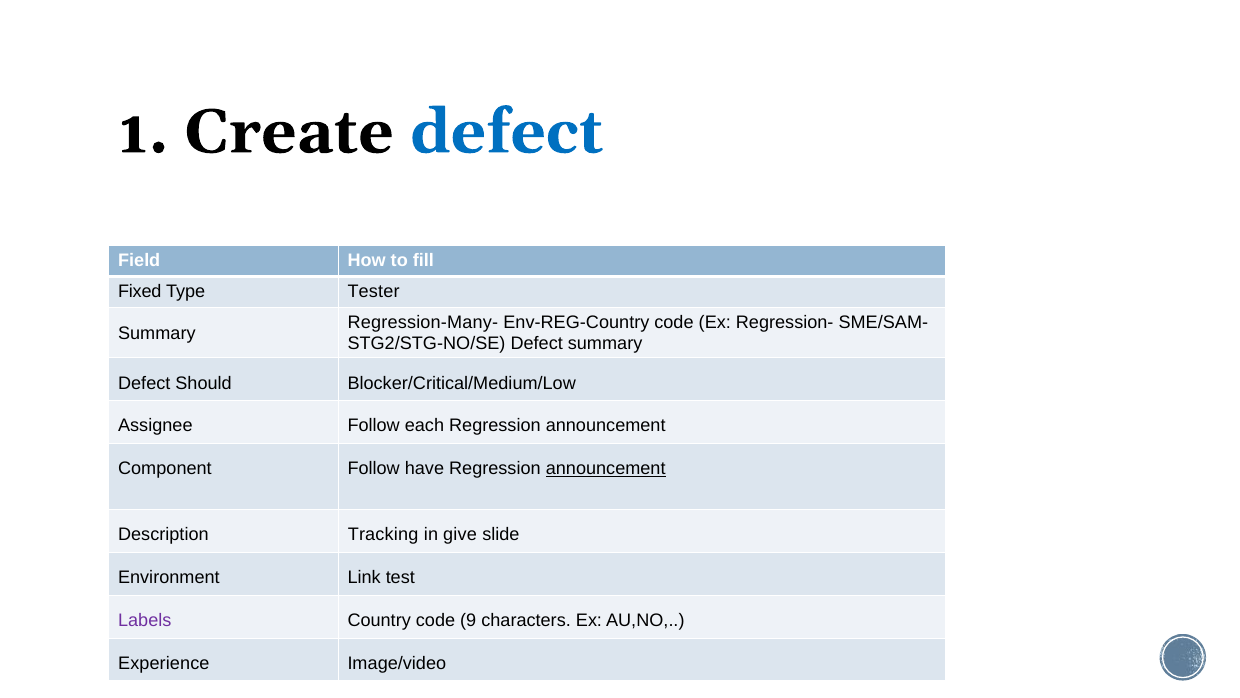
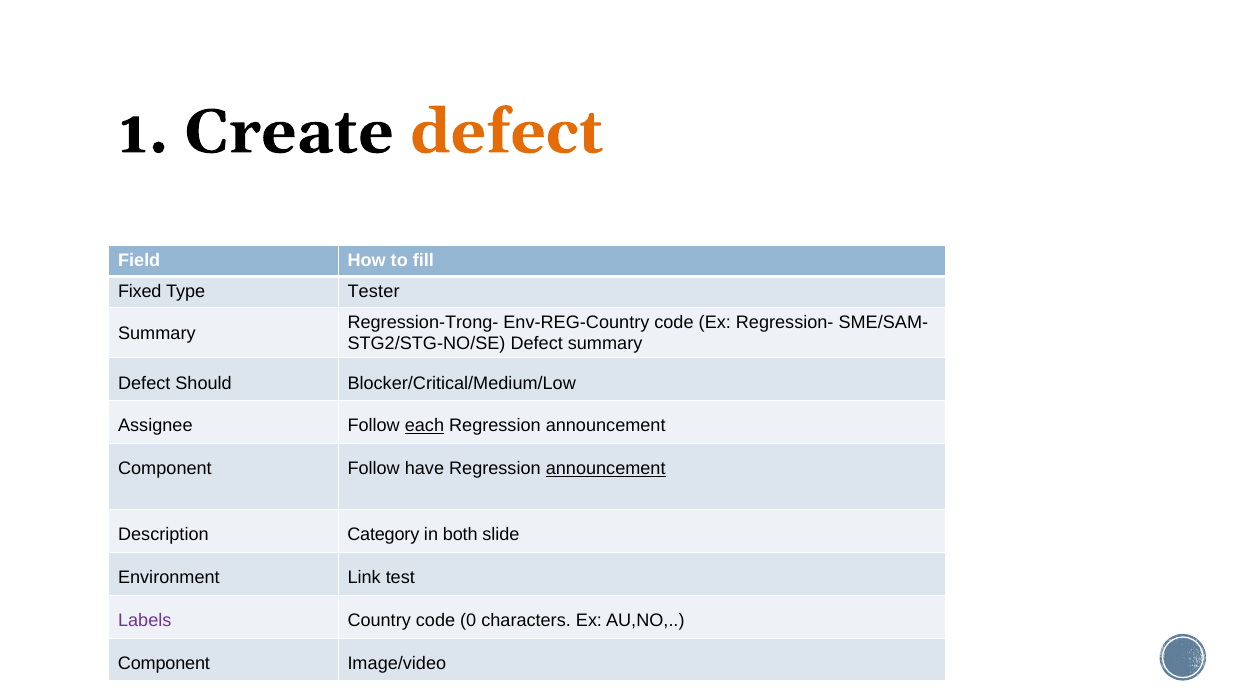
defect colour: blue -> orange (506, 132)
Regression-Many-: Regression-Many- -> Regression-Trong- (423, 323)
each underline: none -> present (424, 426)
Tracking: Tracking -> Category (383, 535)
give: give -> both (460, 535)
9: 9 -> 0 (468, 620)
Experience: Experience -> Component (164, 663)
